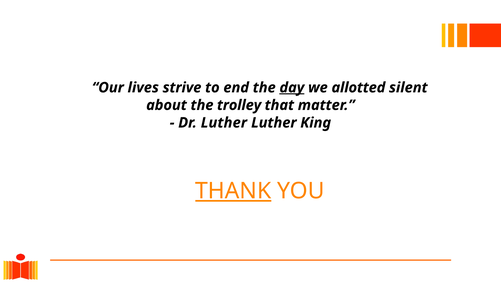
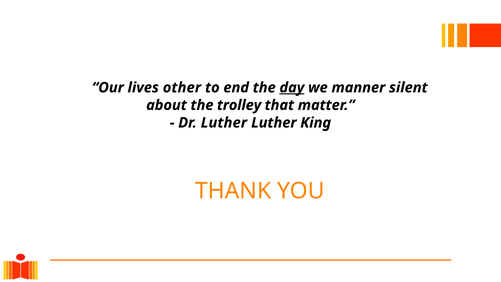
strive: strive -> other (182, 88)
allotted: allotted -> manner (358, 88)
THANK underline: present -> none (233, 191)
